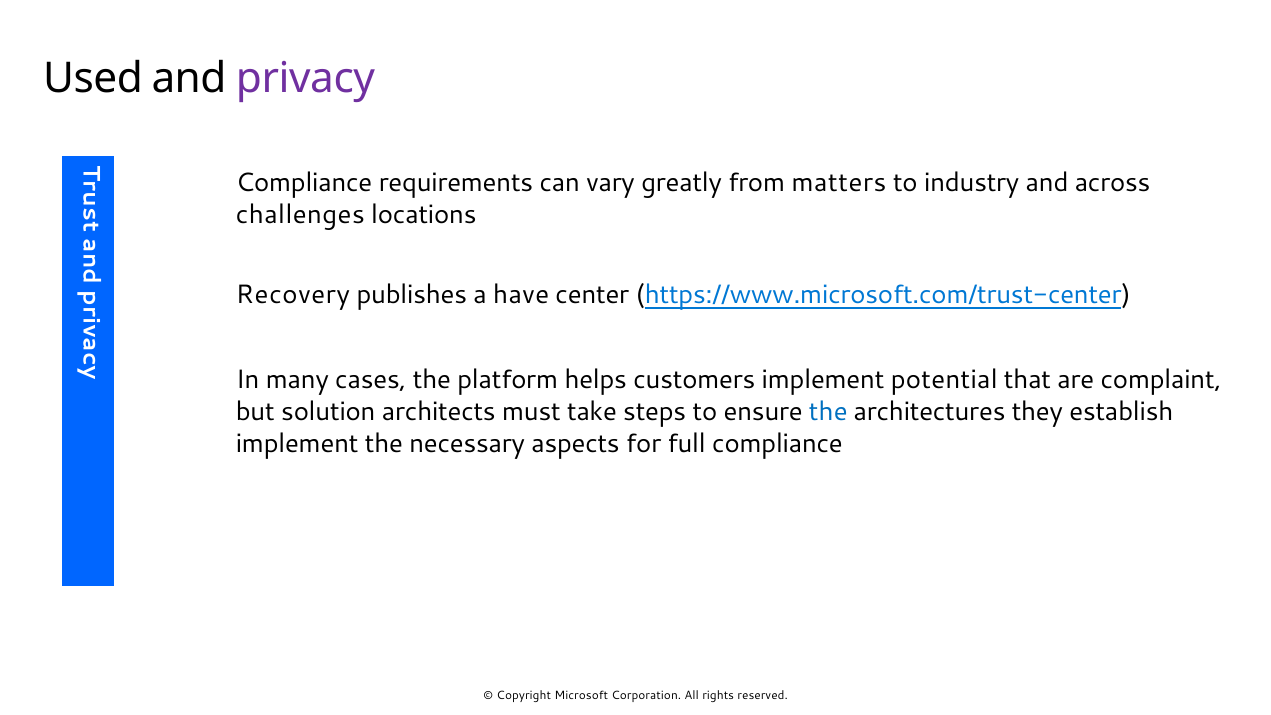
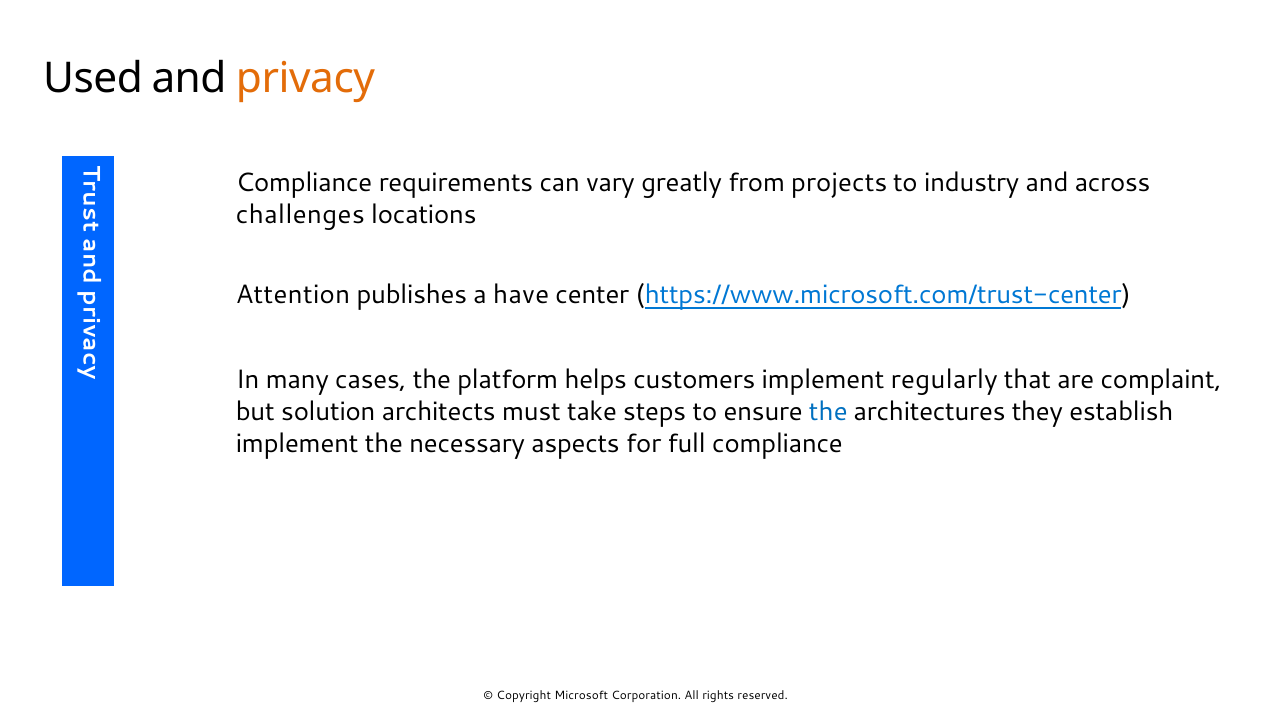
privacy colour: purple -> orange (305, 78)
matters: matters -> projects (839, 183)
Recovery: Recovery -> Attention (293, 294)
potential: potential -> regularly (944, 380)
